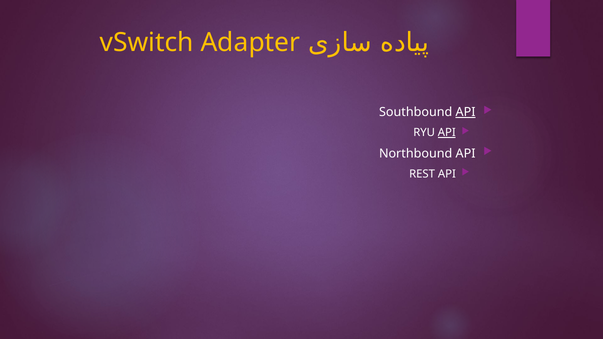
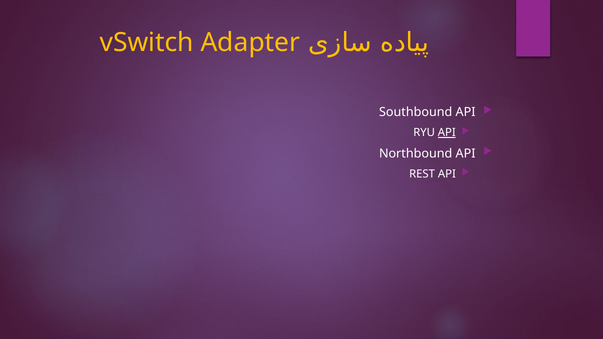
API underline: present -> none (466, 112)
